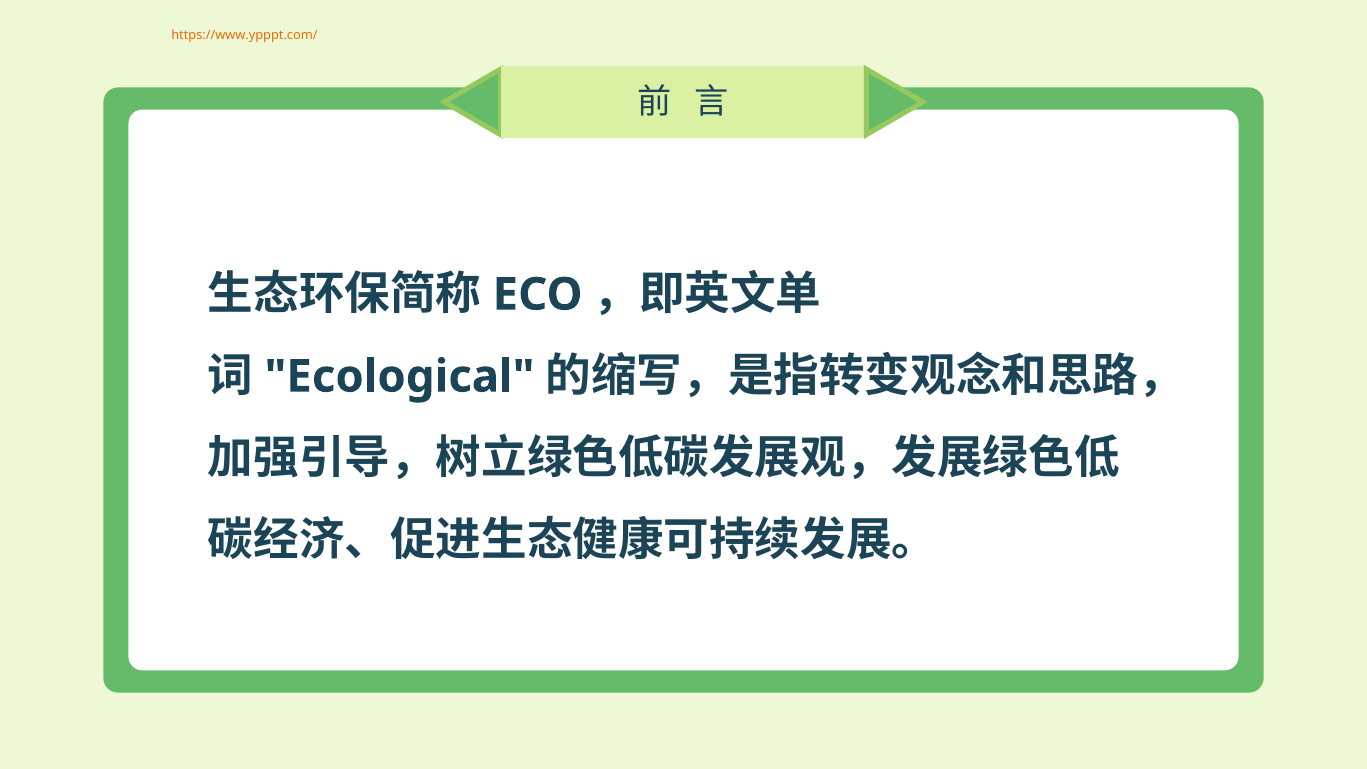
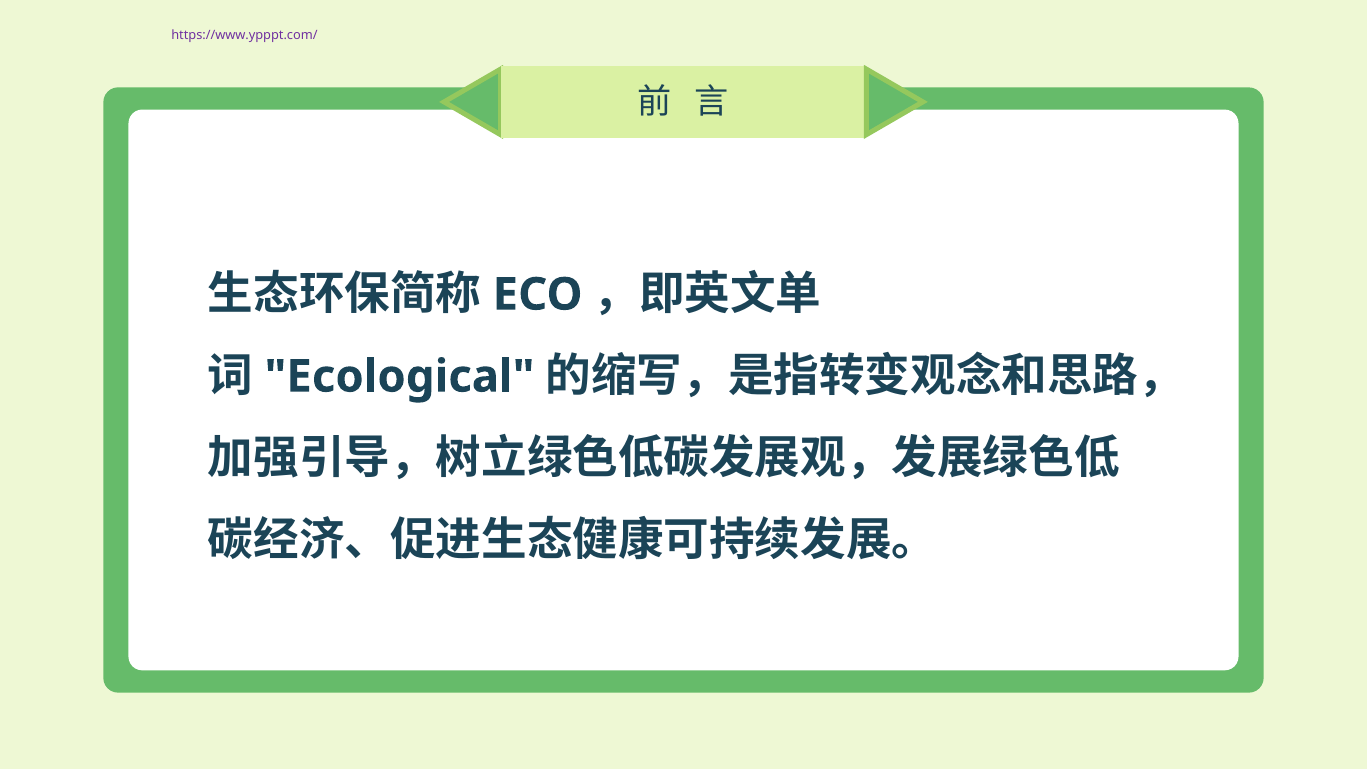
https://www.ypppt.com/ colour: orange -> purple (244, 36)
